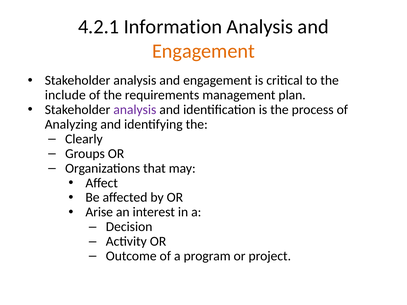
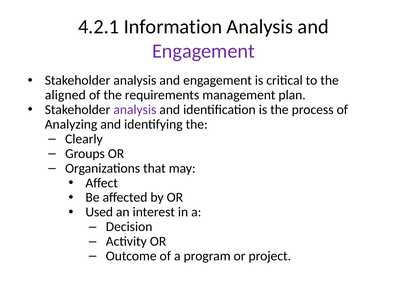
Engagement colour: orange -> purple (204, 51)
include: include -> aligned (65, 95)
Arise: Arise -> Used (99, 212)
